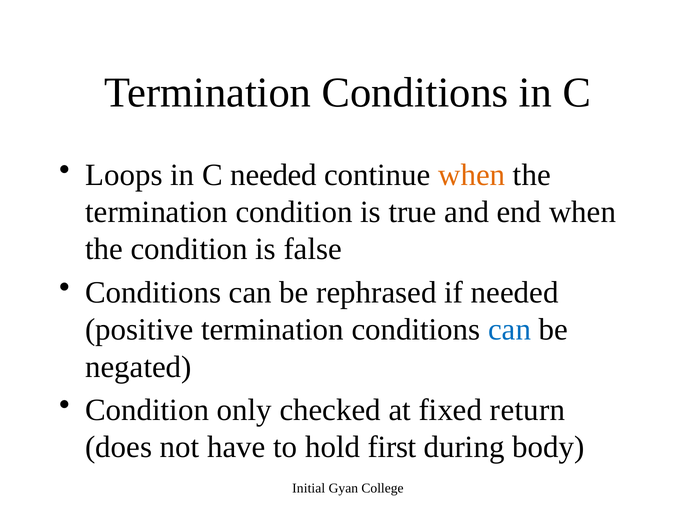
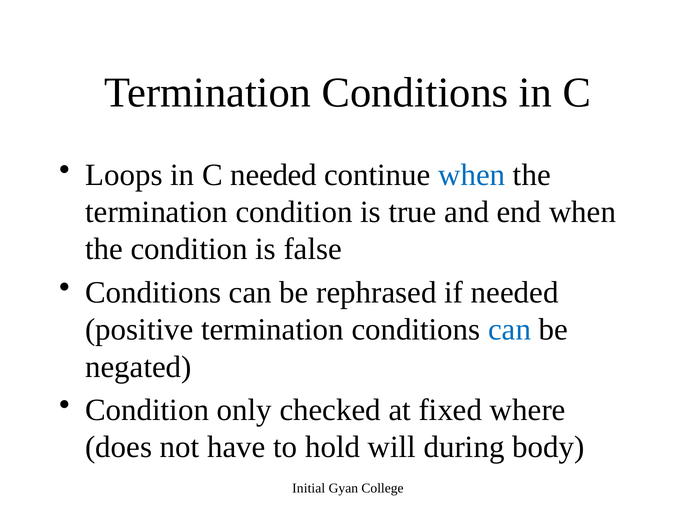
when colour: orange -> blue (472, 175)
return: return -> where (528, 410)
first: first -> will (392, 447)
